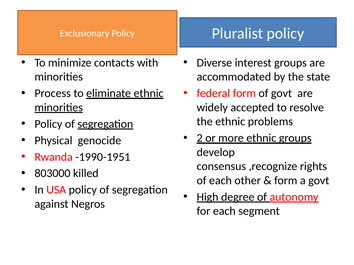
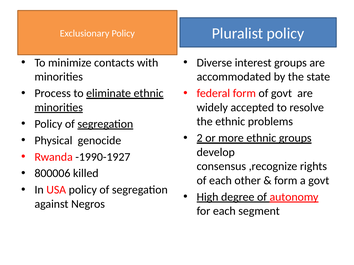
-1990-1951: -1990-1951 -> -1990-1927 (103, 157)
803000: 803000 -> 800006 (52, 174)
